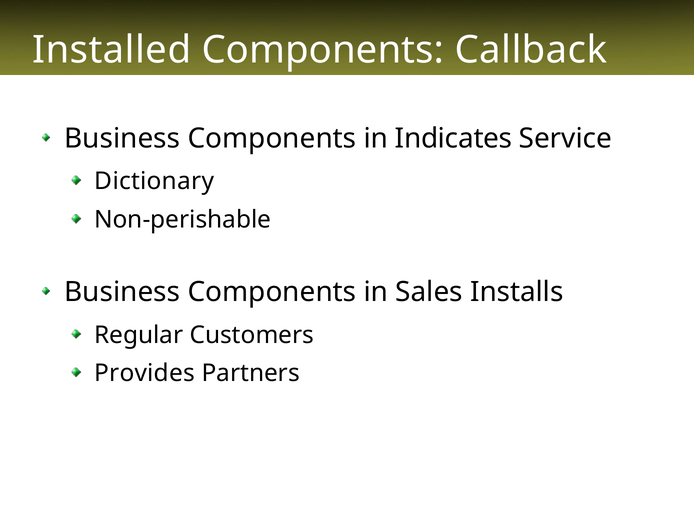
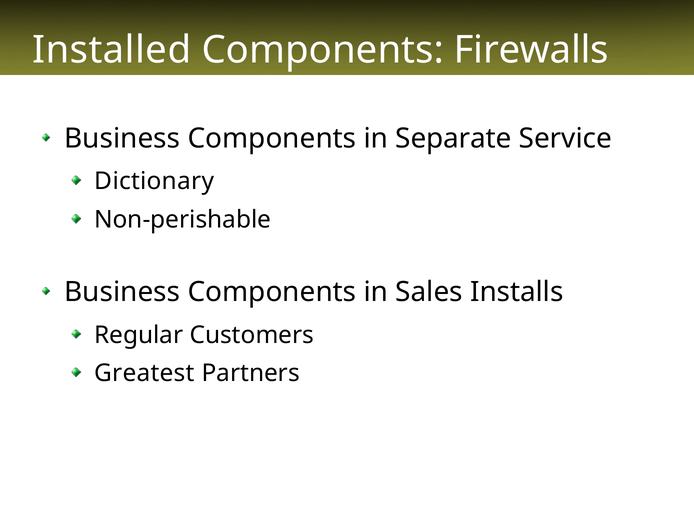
Callback: Callback -> Firewalls (531, 50)
Indicates: Indicates -> Separate (453, 139)
Provides: Provides -> Greatest (145, 374)
